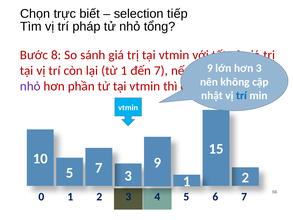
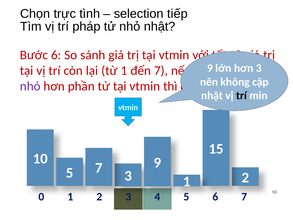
biết: biết -> tình (90, 14)
nhỏ tổng: tổng -> nhật (160, 27)
Bước 8: 8 -> 6 (56, 55)
trí colour: blue -> black (241, 95)
